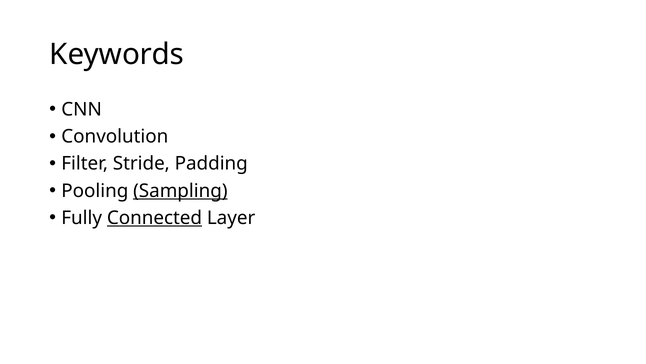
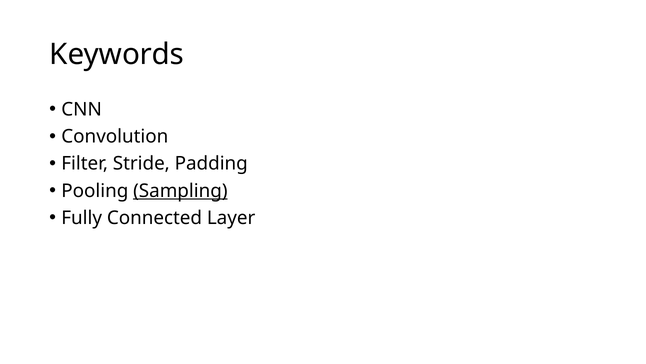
Connected underline: present -> none (154, 218)
